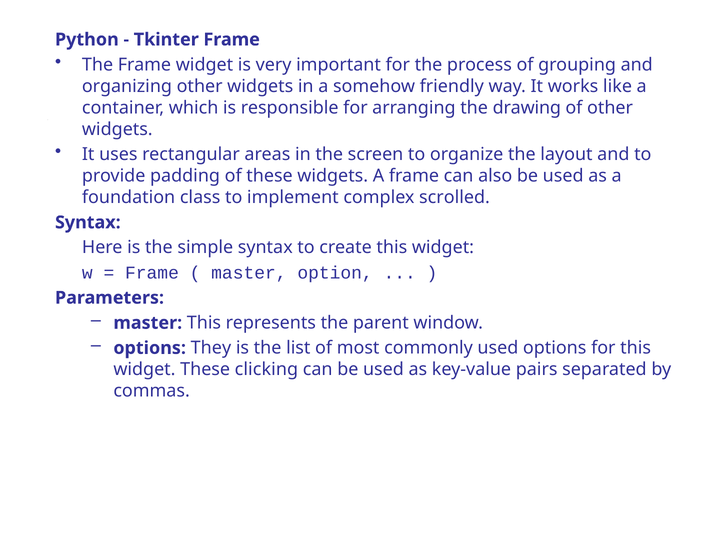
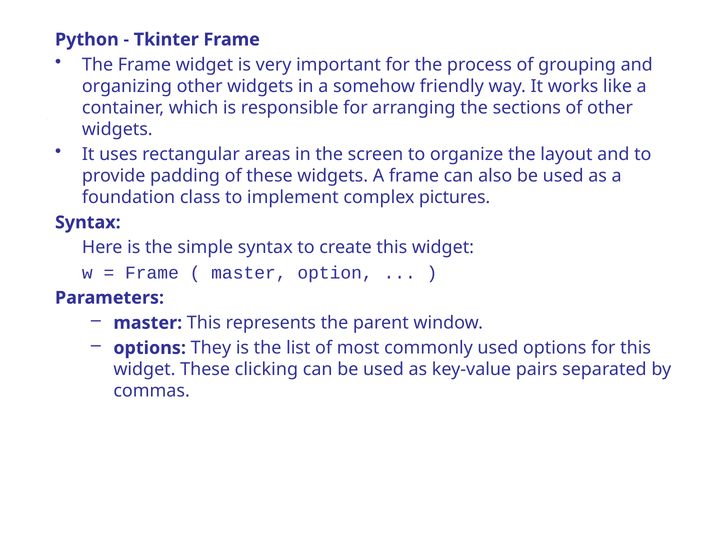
drawing: drawing -> sections (527, 108)
scrolled: scrolled -> pictures (455, 198)
